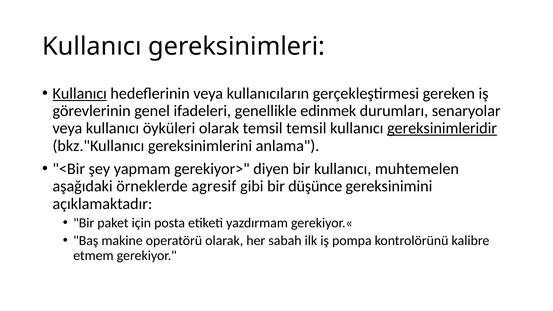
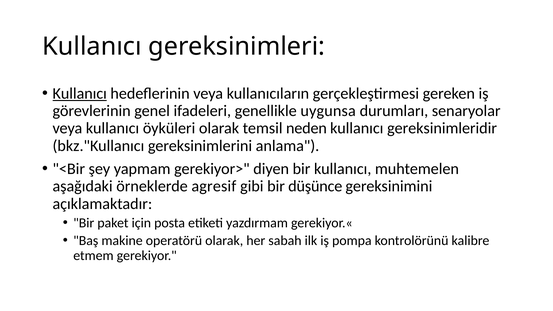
edinmek: edinmek -> uygunsa (328, 111)
temsil temsil: temsil -> neden (306, 128)
gereksinimleridir underline: present -> none (442, 128)
